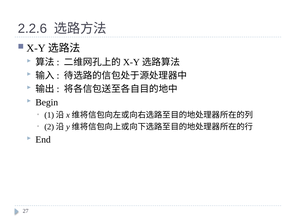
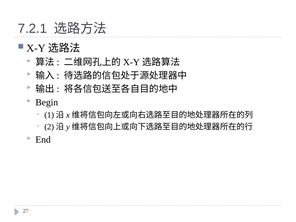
2.2.6: 2.2.6 -> 7.2.1 (32, 29)
